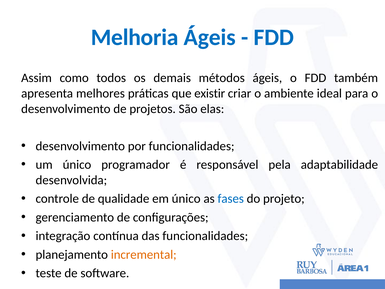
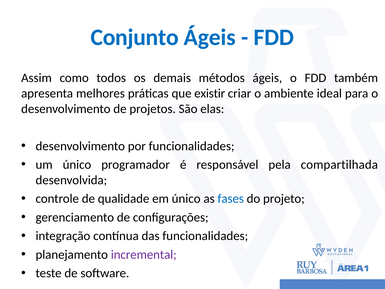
Melhoria: Melhoria -> Conjunto (135, 37)
adaptabilidade: adaptabilidade -> compartilhada (339, 165)
incremental colour: orange -> purple (144, 254)
